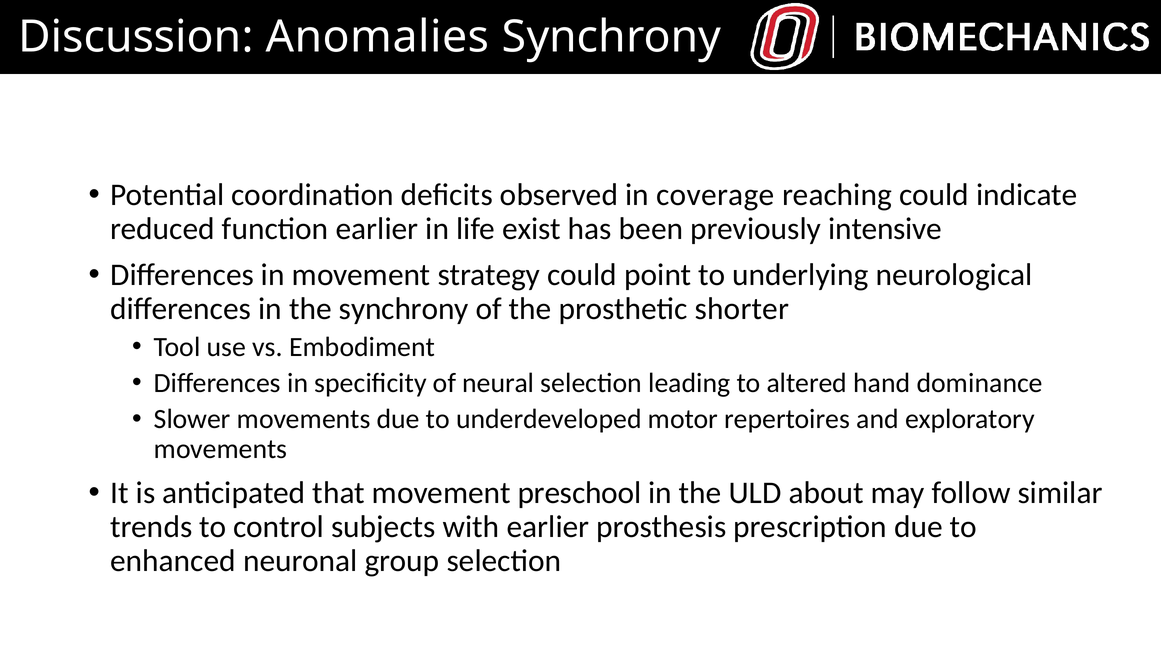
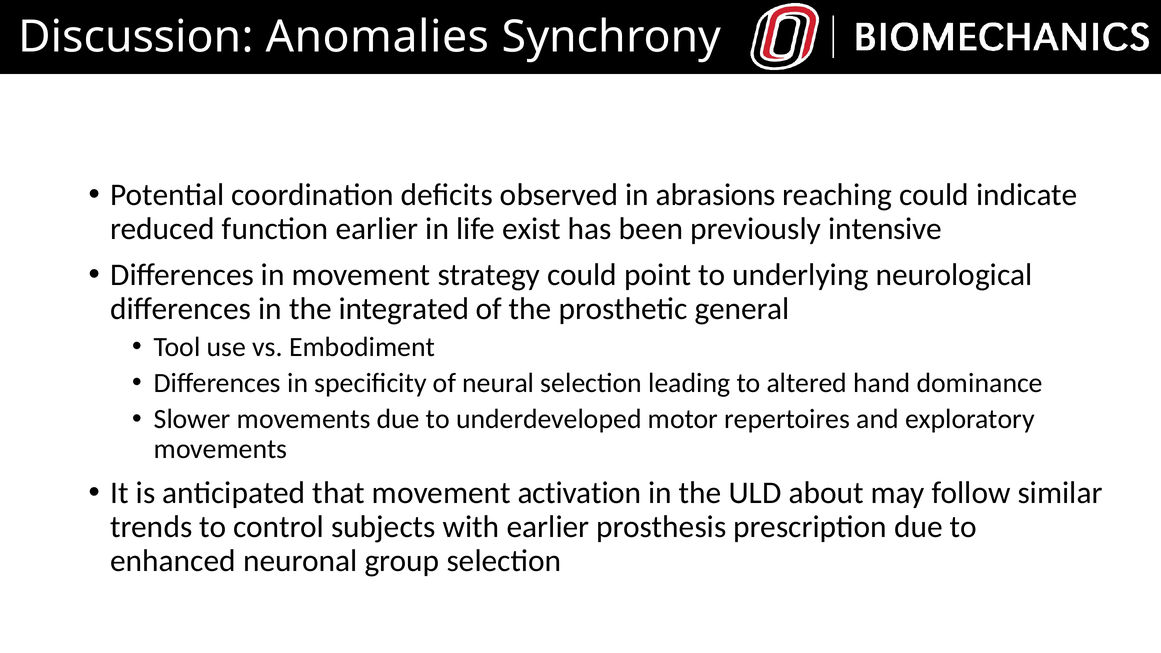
coverage: coverage -> abrasions (716, 195)
the synchrony: synchrony -> integrated (404, 309)
shorter: shorter -> general (742, 309)
preschool: preschool -> activation (579, 493)
